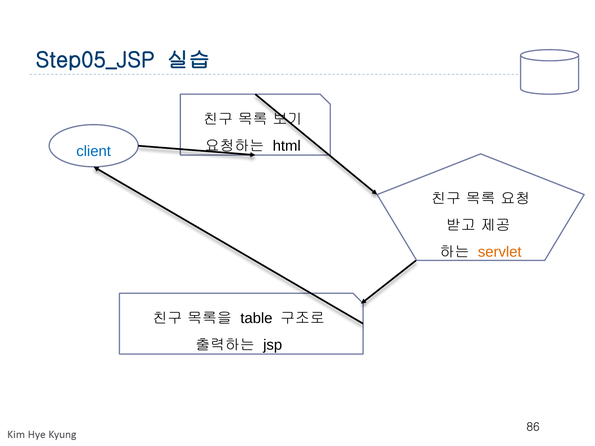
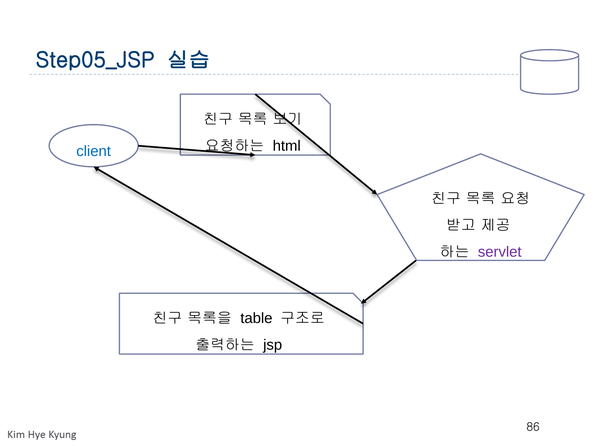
servlet colour: orange -> purple (500, 252)
